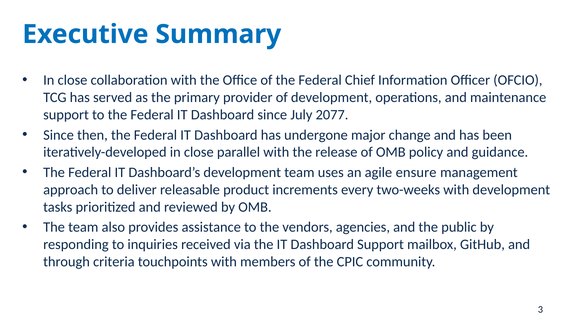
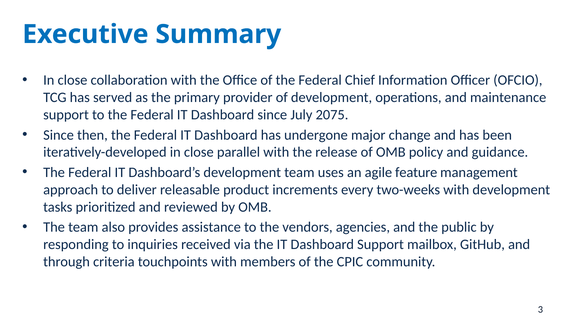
2077: 2077 -> 2075 (332, 115)
ensure: ensure -> feature (416, 172)
